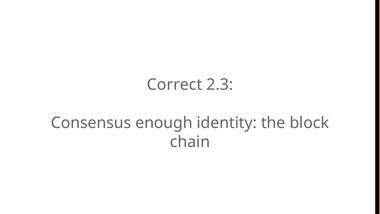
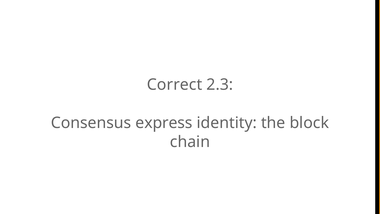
enough: enough -> express (164, 123)
